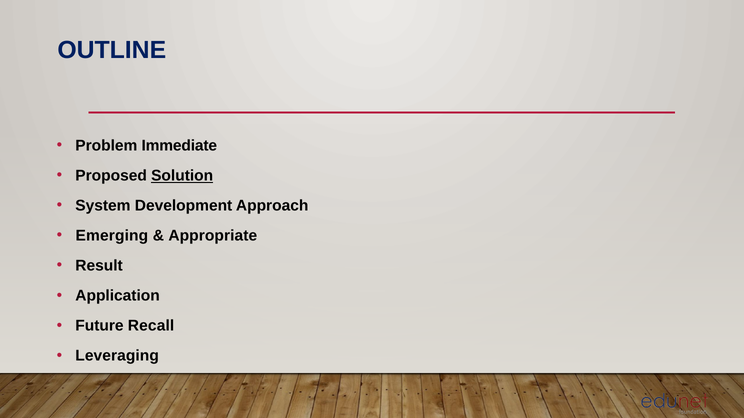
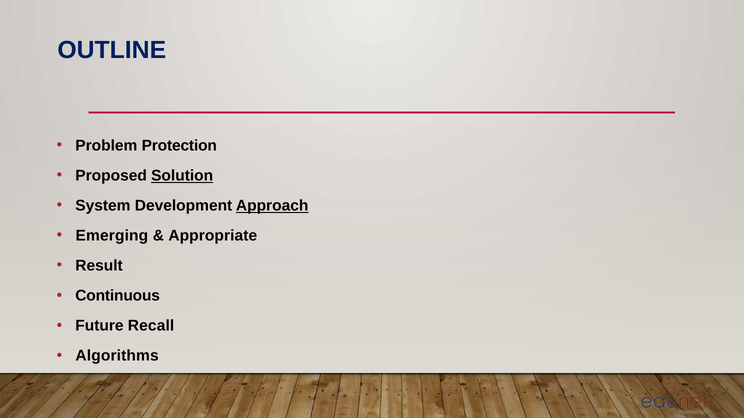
Immediate: Immediate -> Protection (179, 146)
Approach underline: none -> present (272, 206)
Application: Application -> Continuous (118, 296)
Leveraging: Leveraging -> Algorithms (117, 356)
